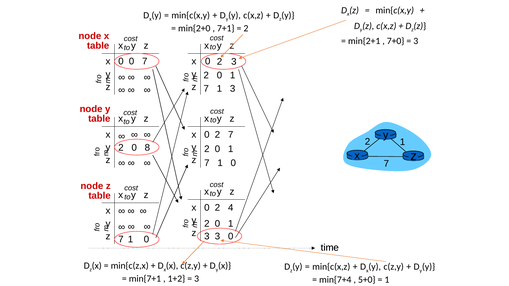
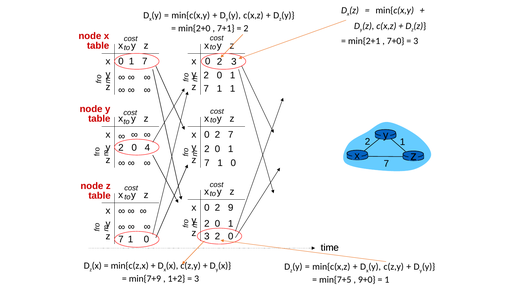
0: 0 -> 1 (132, 62)
7 1 3: 3 -> 1 (233, 89)
8: 8 -> 4 (147, 148)
4: 4 -> 9 (231, 208)
3: 3 -> 2 (217, 237)
min{7+1: min{7+1 -> min{7+9 (145, 279)
min{7+4: min{7+4 -> min{7+5 (335, 280)
5+0: 5+0 -> 9+0 (367, 280)
